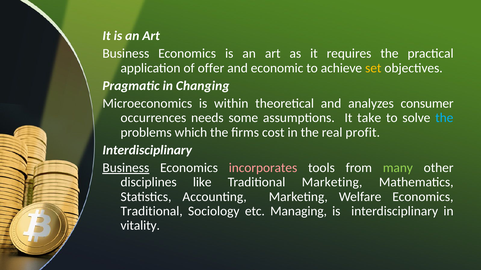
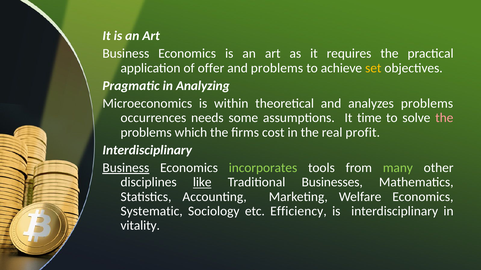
and economic: economic -> problems (277, 68)
Changing: Changing -> Analyzing (203, 86)
analyzes consumer: consumer -> problems (427, 104)
take: take -> time (369, 118)
the colour: light blue -> pink (444, 118)
incorporates colour: pink -> light green (263, 168)
like underline: none -> present (202, 183)
Traditional Marketing: Marketing -> Businesses (332, 183)
Traditional: Traditional -> Systematic (152, 211)
Managing: Managing -> Efficiency (298, 211)
